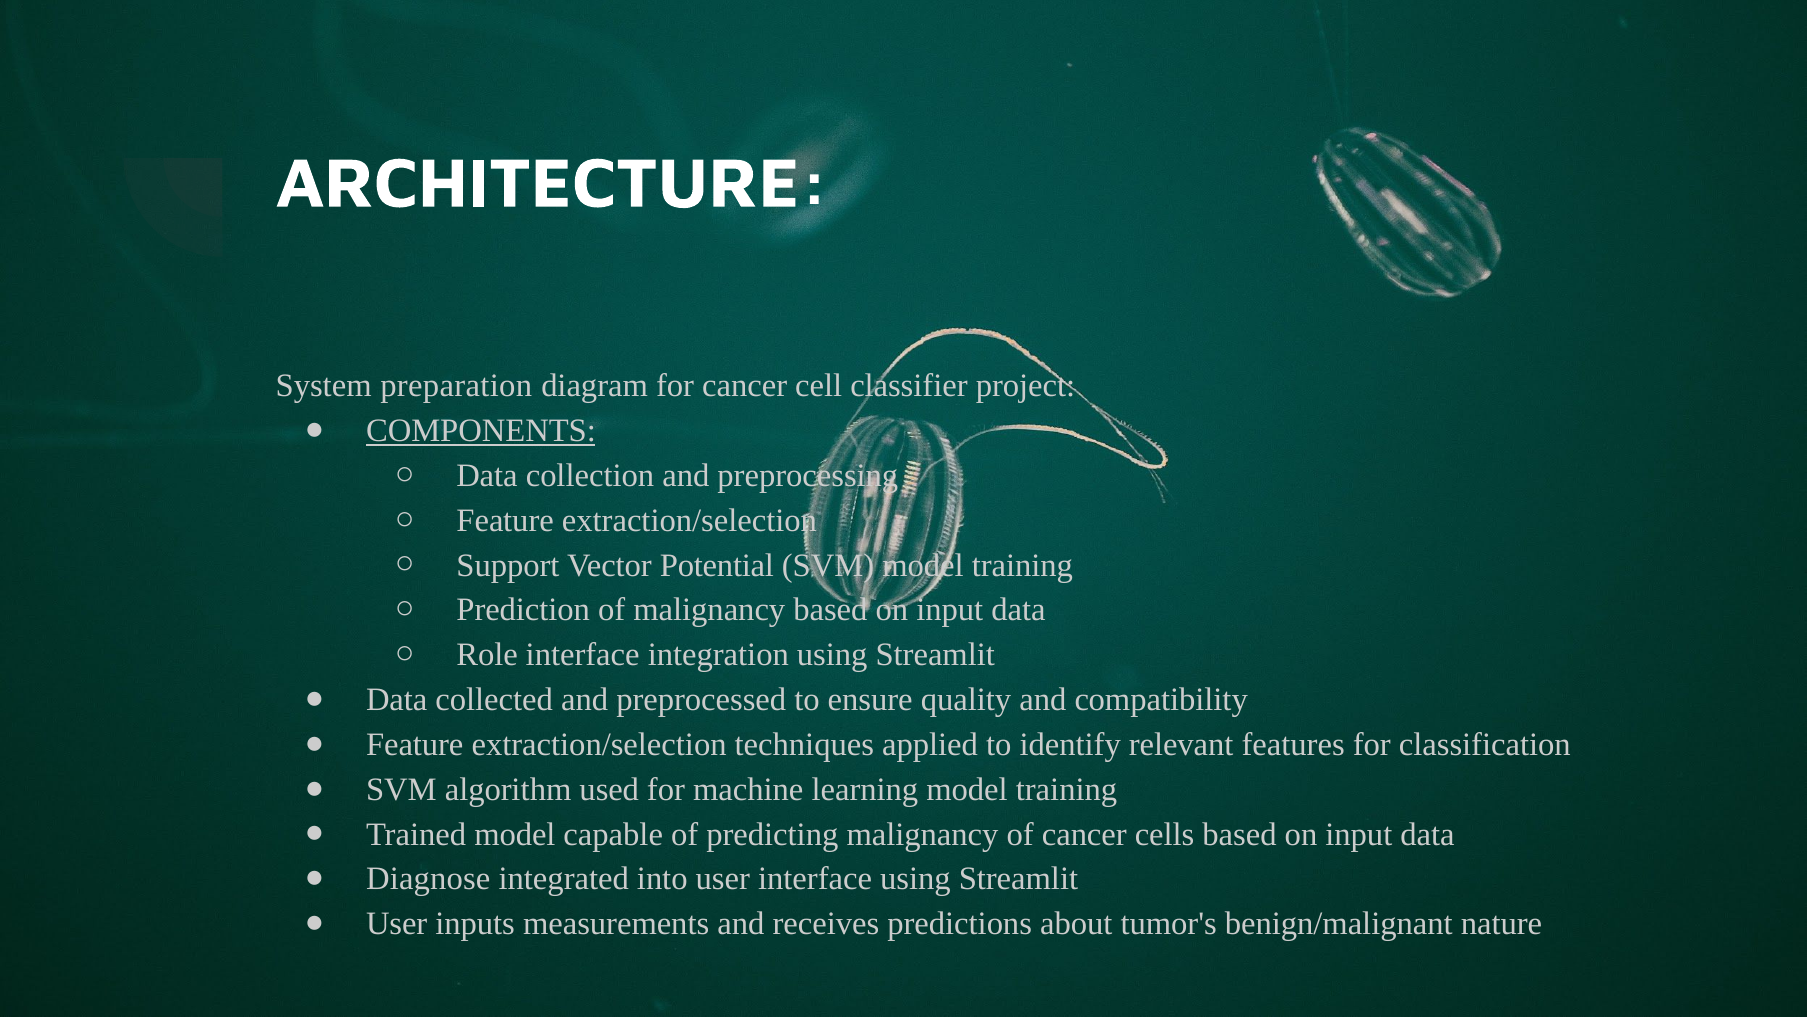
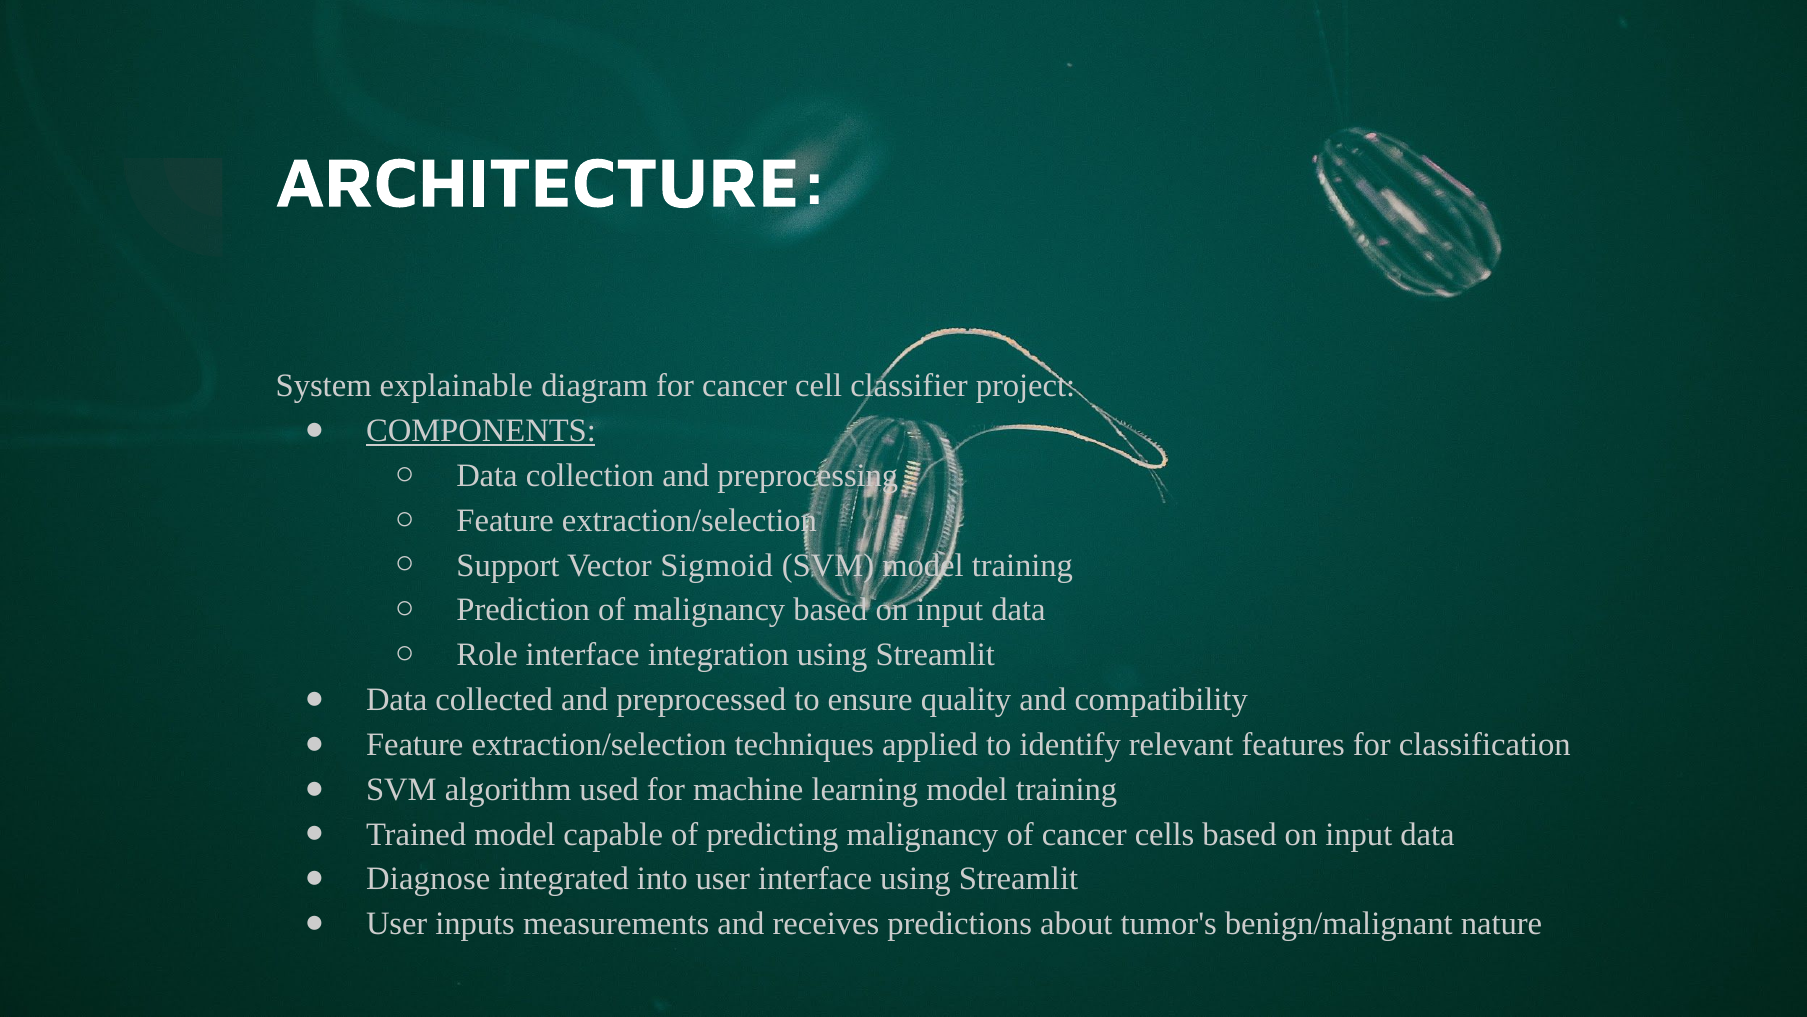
preparation: preparation -> explainable (456, 386)
Potential: Potential -> Sigmoid (717, 565)
